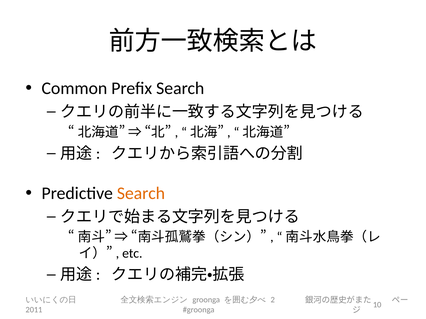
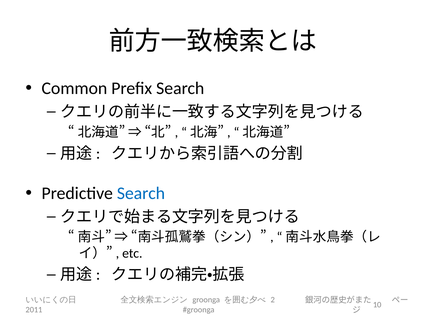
Search colour: orange -> blue (141, 194)
